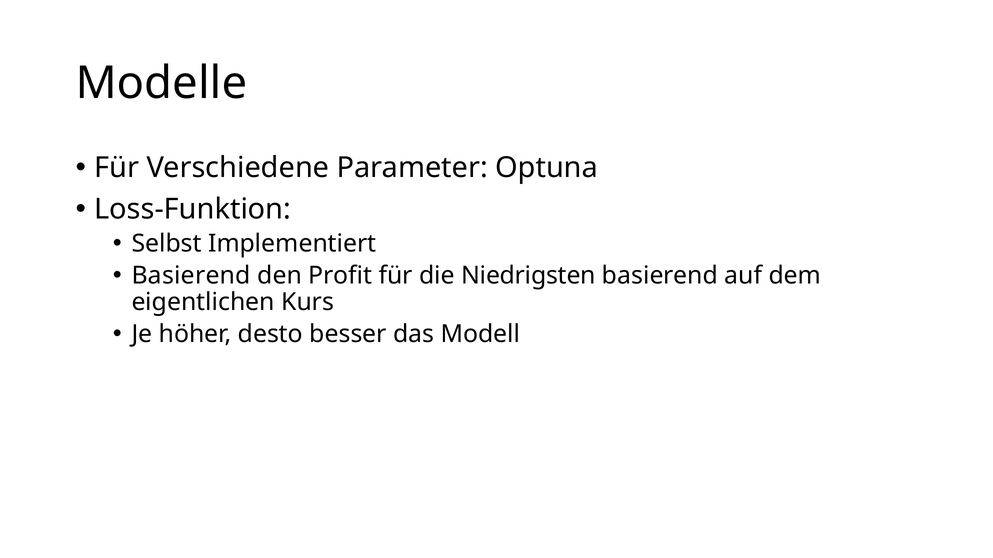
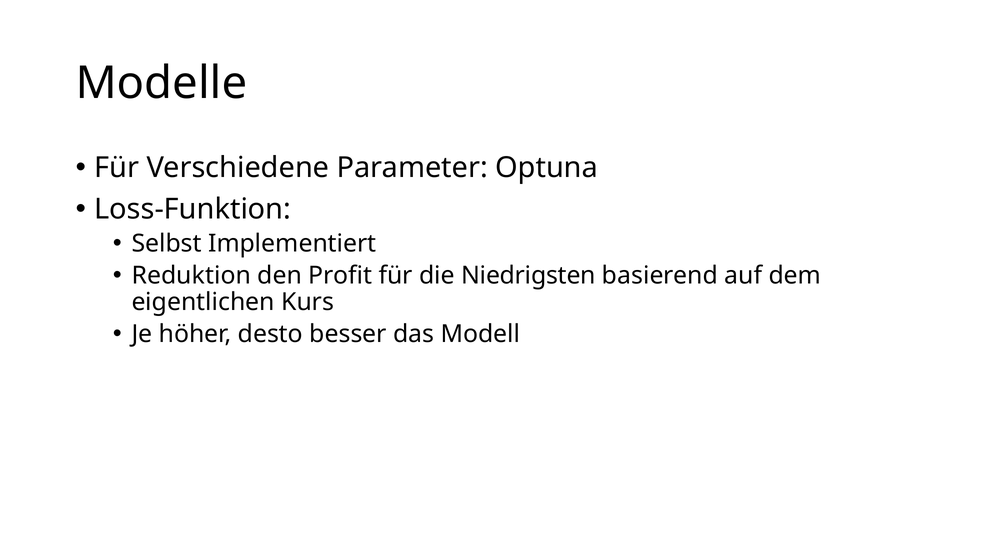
Basierend: Basierend -> Reduktion (191, 276)
